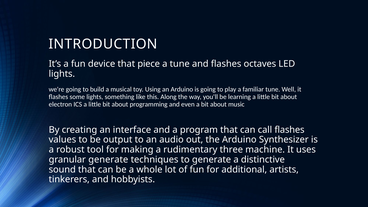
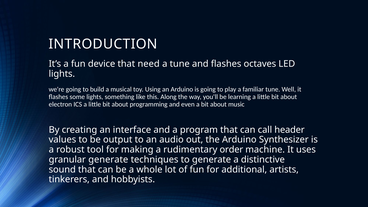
piece: piece -> need (149, 64)
call flashes: flashes -> header (290, 130)
three: three -> order (231, 150)
